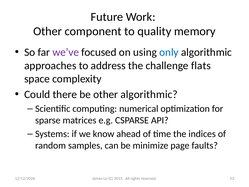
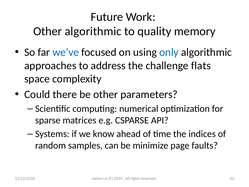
Other component: component -> algorithmic (93, 31)
we’ve colour: purple -> blue (66, 52)
other algorithmic: algorithmic -> parameters (149, 94)
